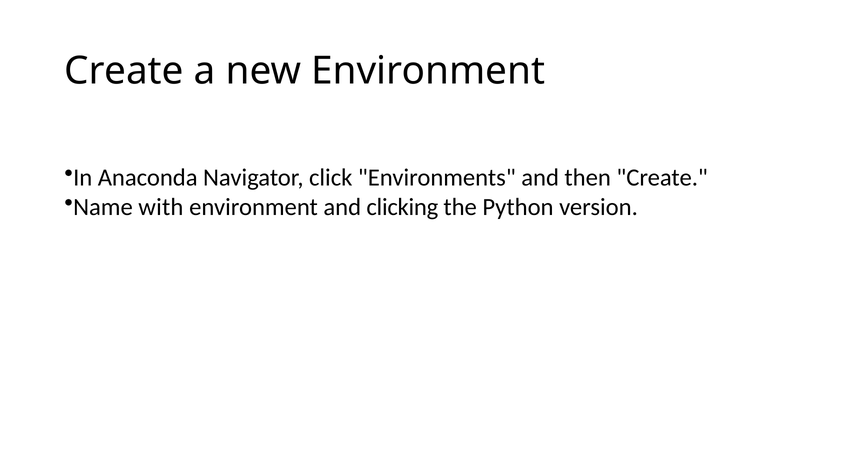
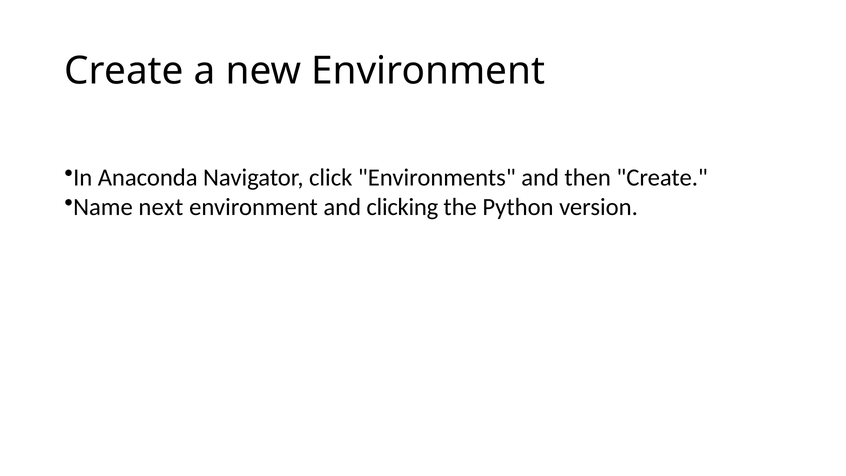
with: with -> next (161, 207)
